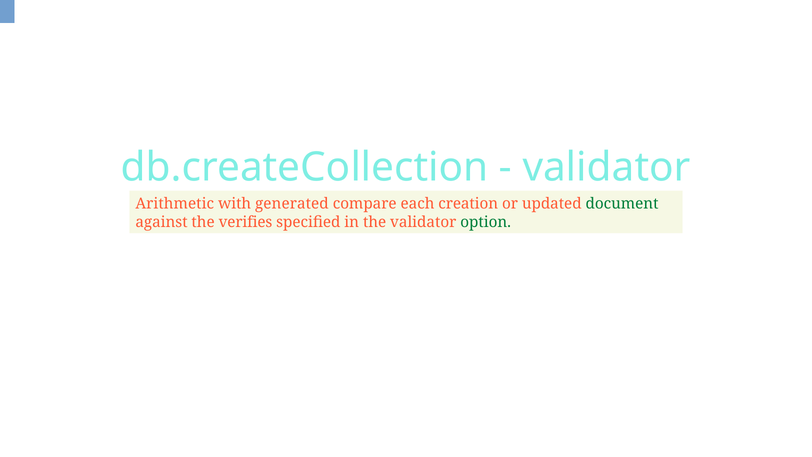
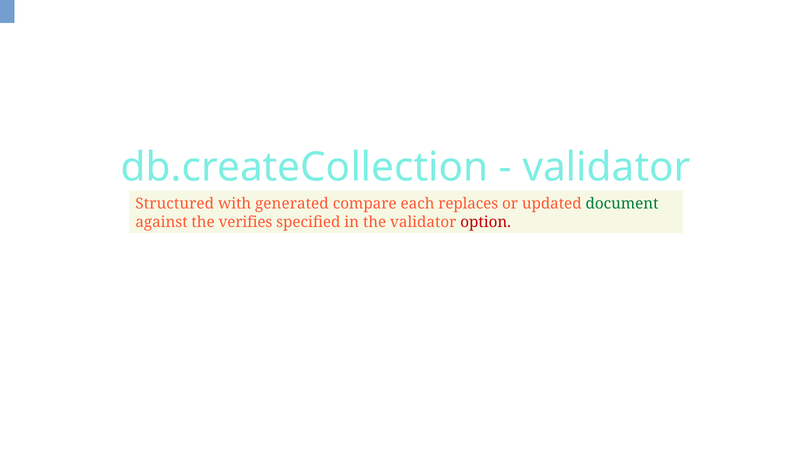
Arithmetic: Arithmetic -> Structured (175, 204)
creation: creation -> replaces (468, 204)
option colour: green -> red (486, 222)
